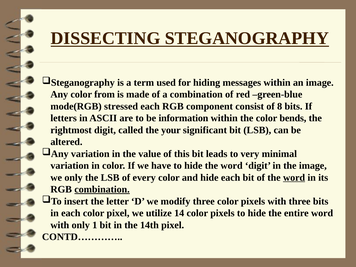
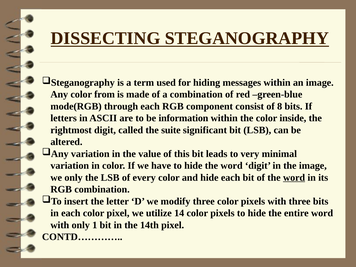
stressed: stressed -> through (121, 106)
bends: bends -> inside (293, 118)
your: your -> suite (171, 130)
combination underline: present -> none (102, 189)
